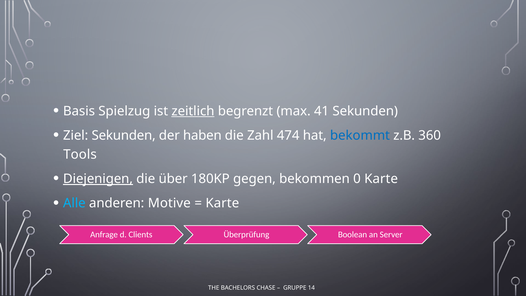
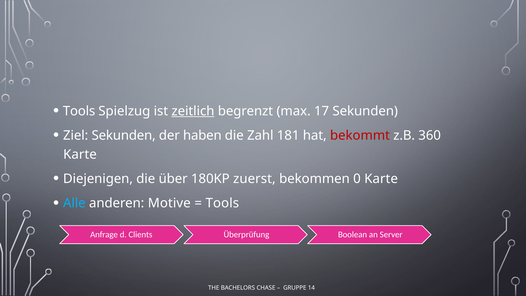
Basis: Basis -> Tools (79, 111)
41: 41 -> 17 (322, 111)
474: 474 -> 181 (288, 135)
bekommt colour: blue -> red (360, 135)
Tools: Tools -> Karte (80, 154)
Diejenigen underline: present -> none (98, 179)
gegen: gegen -> zuerst (254, 179)
Karte: Karte -> Tools (222, 203)
